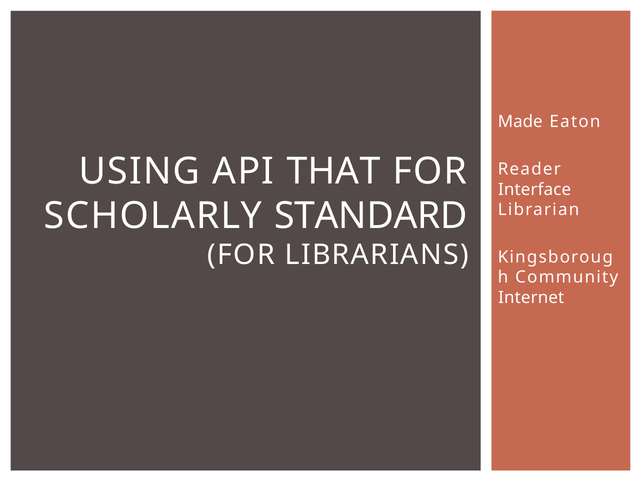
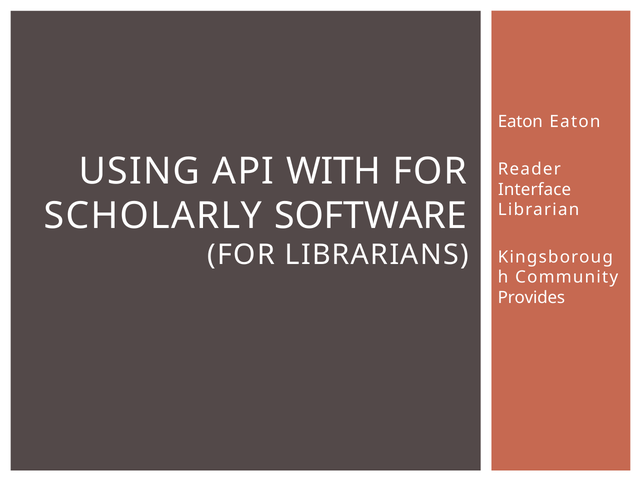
Made: Made -> Eaton (520, 122)
THAT: THAT -> WITH (334, 171)
STANDARD: STANDARD -> SOFTWARE (371, 216)
Internet: Internet -> Provides (531, 297)
